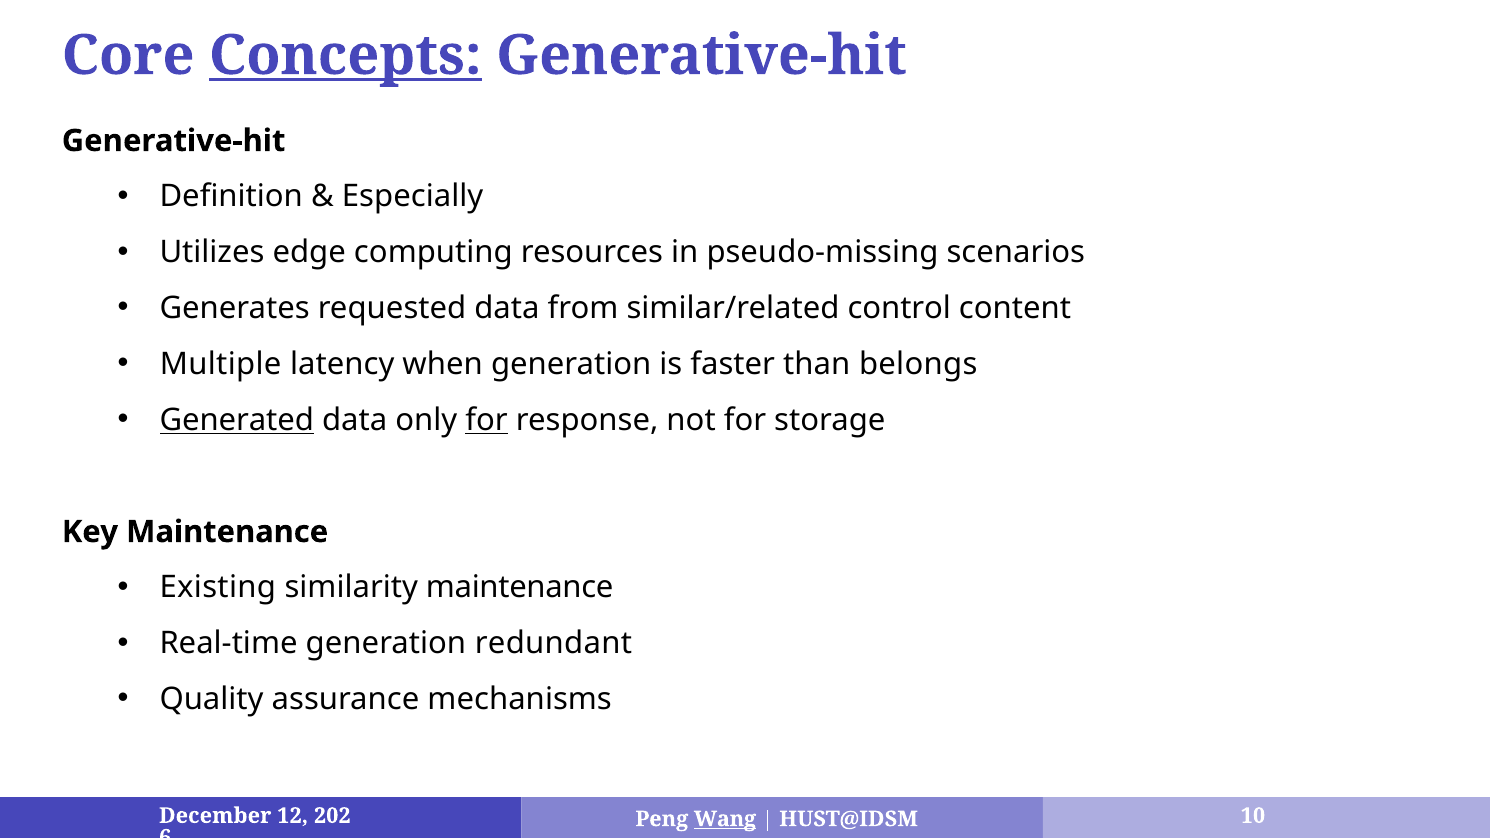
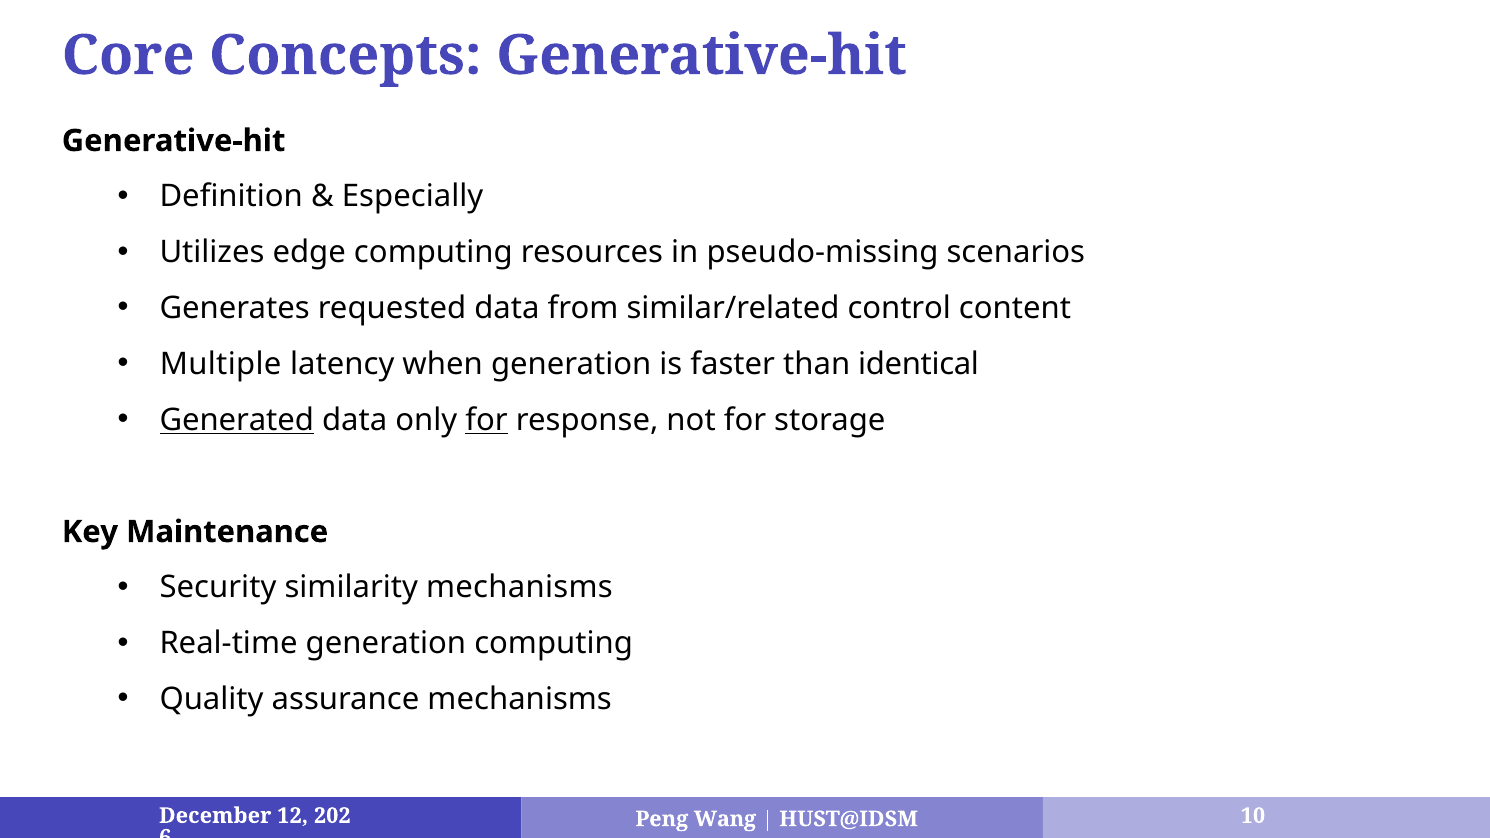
Concepts underline: present -> none (345, 56)
belongs: belongs -> identical (919, 364)
Existing: Existing -> Security (218, 588)
similarity maintenance: maintenance -> mechanisms (519, 588)
generation redundant: redundant -> computing (554, 644)
Wang underline: present -> none (725, 819)
